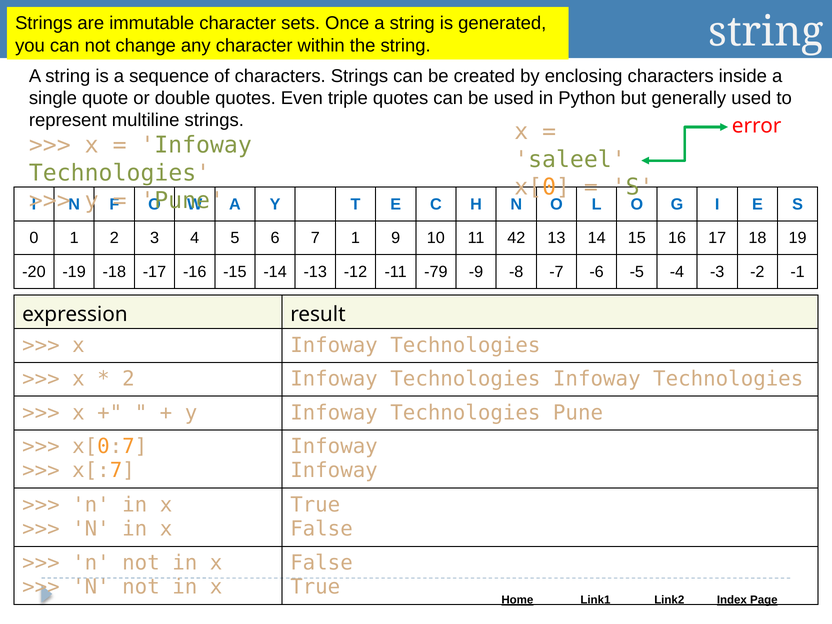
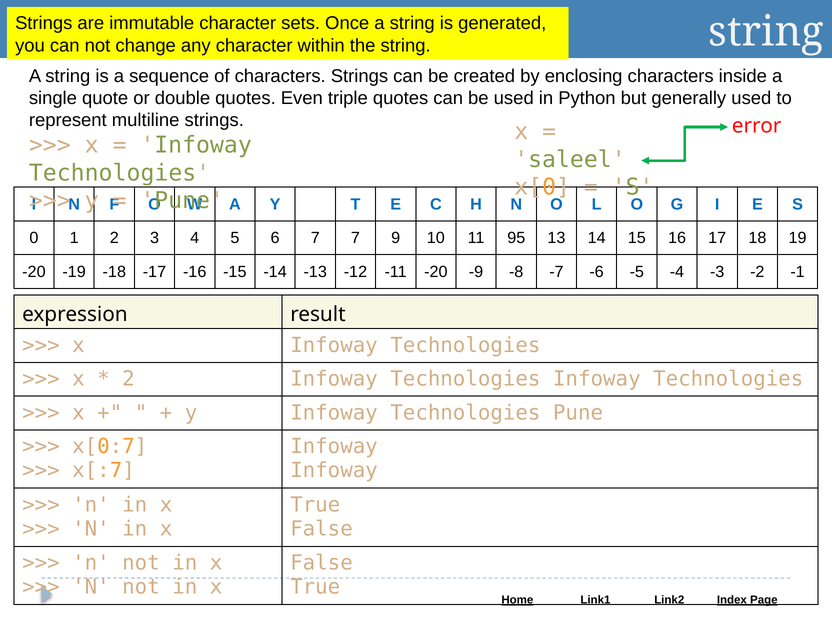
7 1: 1 -> 7 (355, 238)
42: 42 -> 95 (516, 238)
-11 -79: -79 -> -20 (436, 272)
